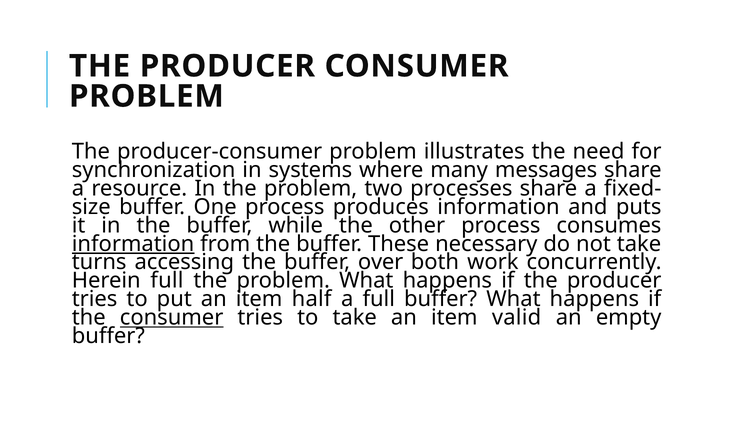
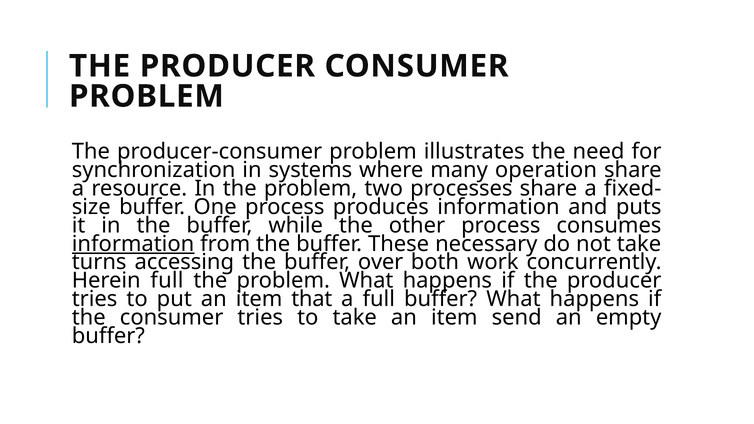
messages: messages -> operation (546, 170)
half: half -> that (312, 299)
consumer underline: present -> none (172, 318)
valid: valid -> send (517, 318)
